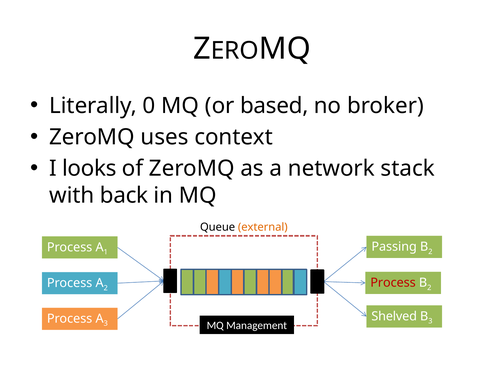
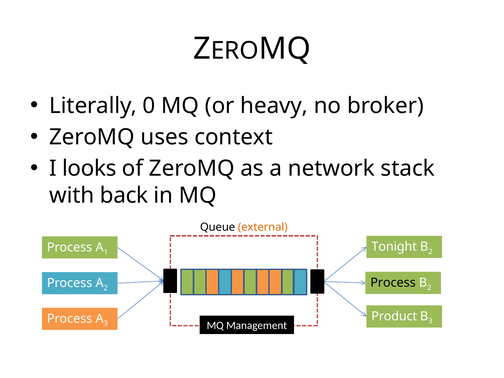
based: based -> heavy (274, 106)
Passing: Passing -> Tonight (394, 247)
Process colour: red -> black (393, 283)
Shelved: Shelved -> Product (394, 316)
